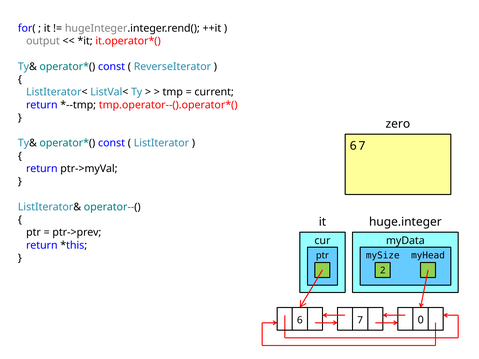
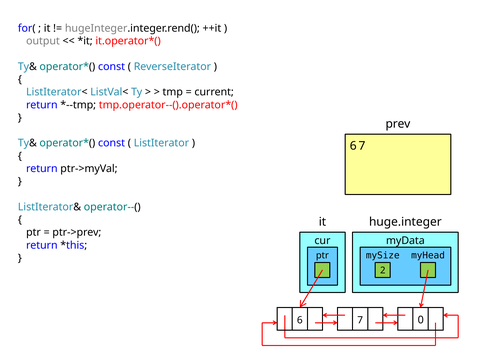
zero: zero -> prev (398, 124)
